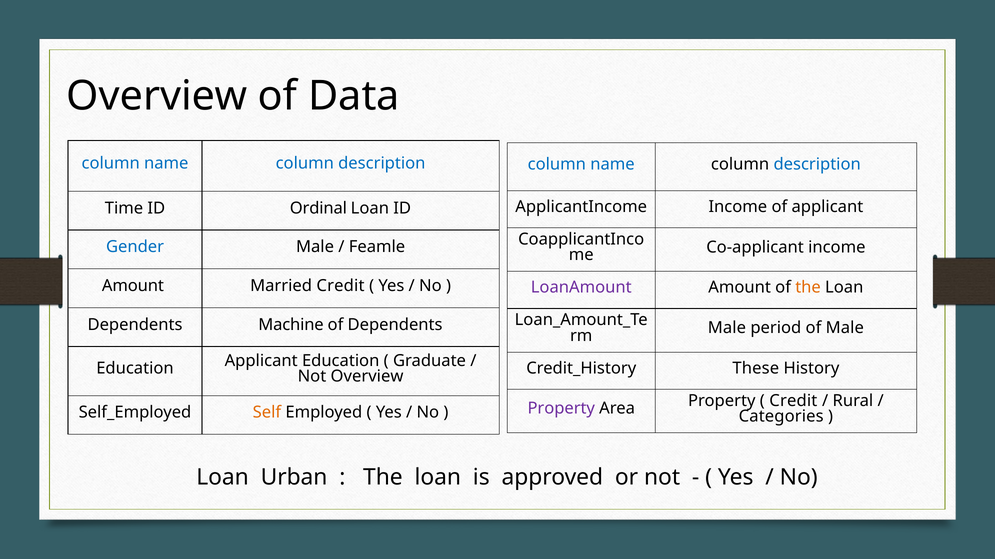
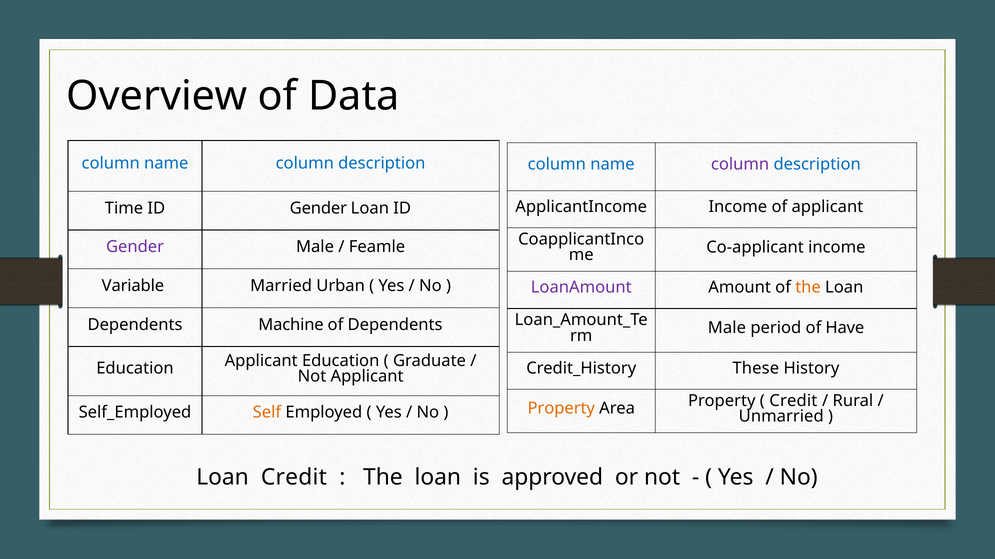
column colour: black -> purple (740, 164)
Ordinal: Ordinal -> Gender (318, 208)
Gender colour: blue -> purple (135, 247)
Amount: Amount -> Variable (133, 286)
Married Credit: Credit -> Urban (341, 286)
of Male: Male -> Have (845, 328)
Not Overview: Overview -> Applicant (367, 377)
Property colour: purple -> orange (561, 409)
Categories: Categories -> Unmarried (781, 417)
Loan Urban: Urban -> Credit (294, 478)
